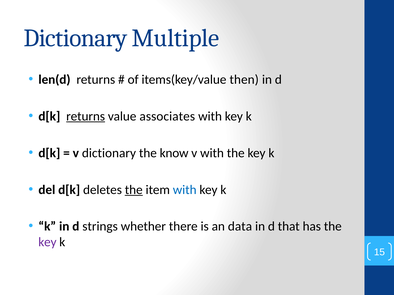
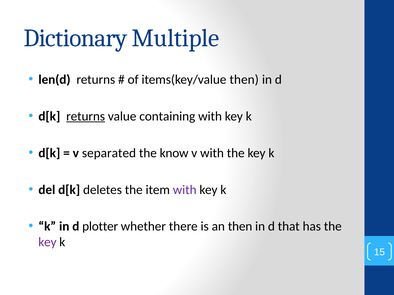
associates: associates -> containing (167, 116)
v dictionary: dictionary -> separated (109, 153)
the underline: present -> none (134, 190)
with colour: blue -> purple (185, 190)
strings: strings -> plotter (100, 227)
an data: data -> then (240, 227)
